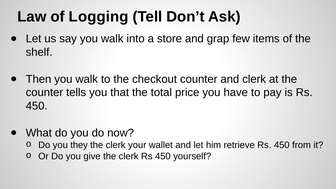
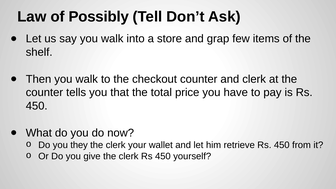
Logging: Logging -> Possibly (99, 17)
